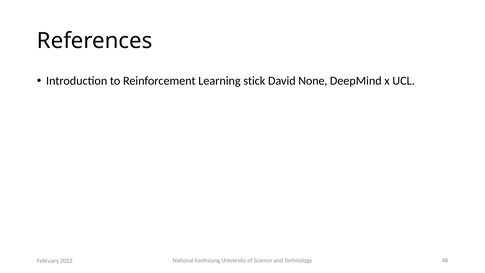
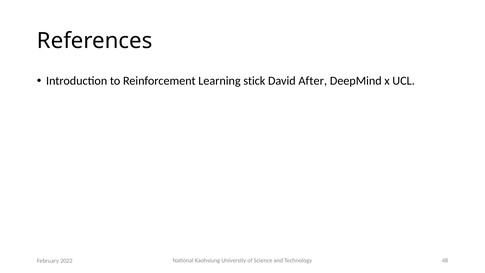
None: None -> After (313, 81)
